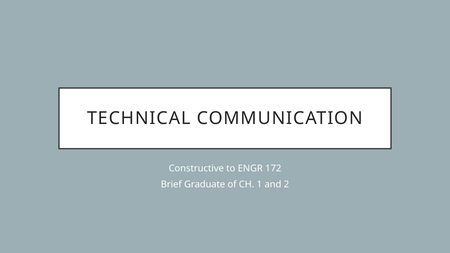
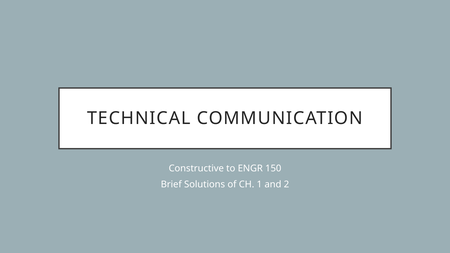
172: 172 -> 150 (273, 169)
Graduate: Graduate -> Solutions (205, 185)
